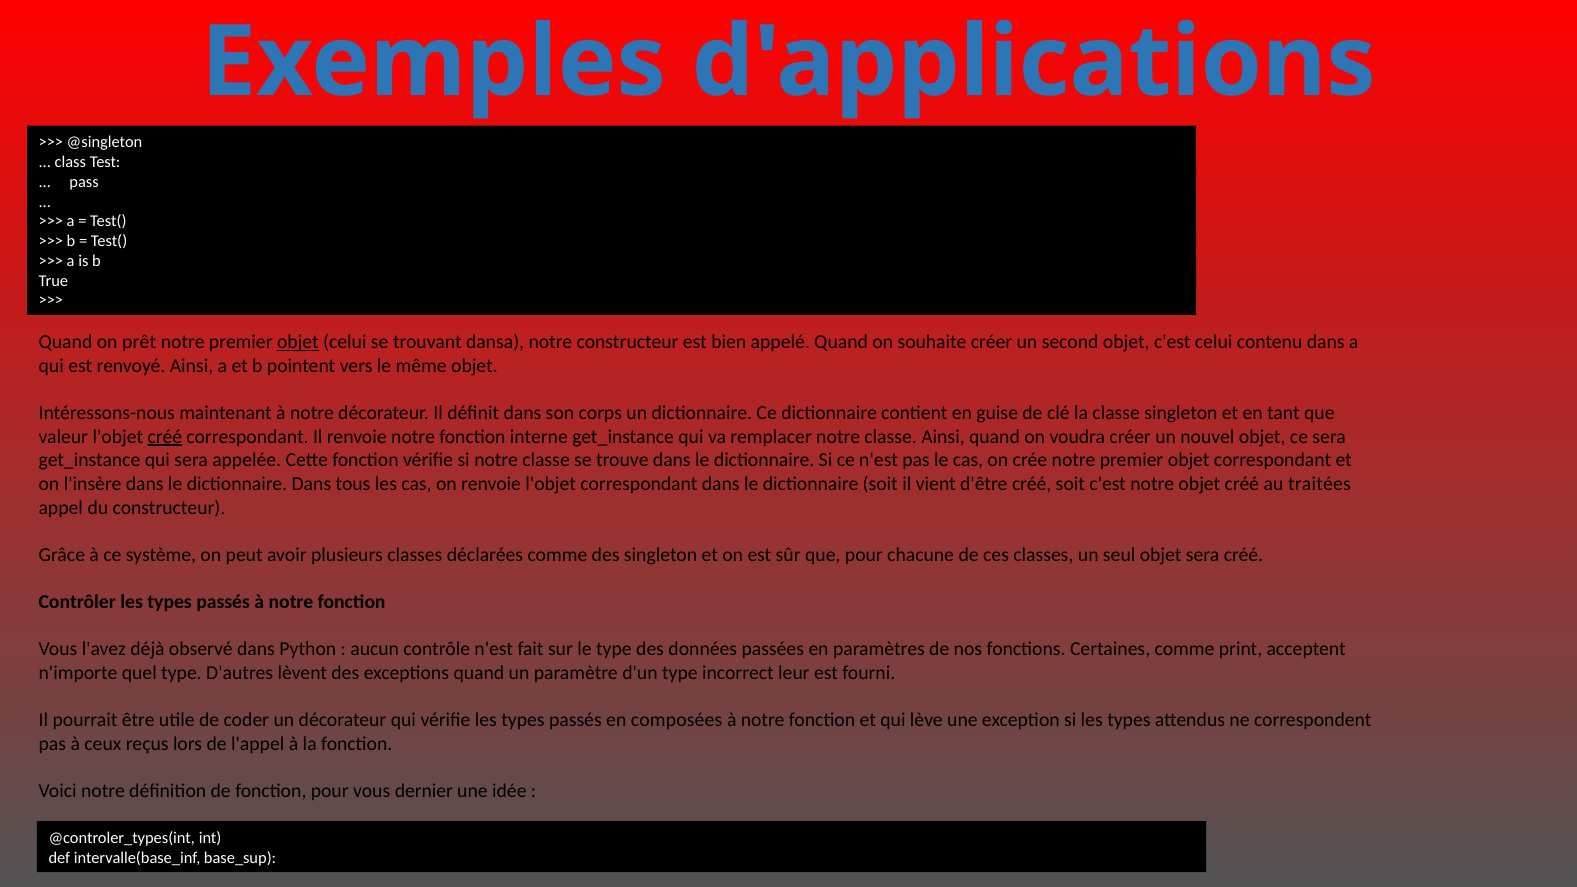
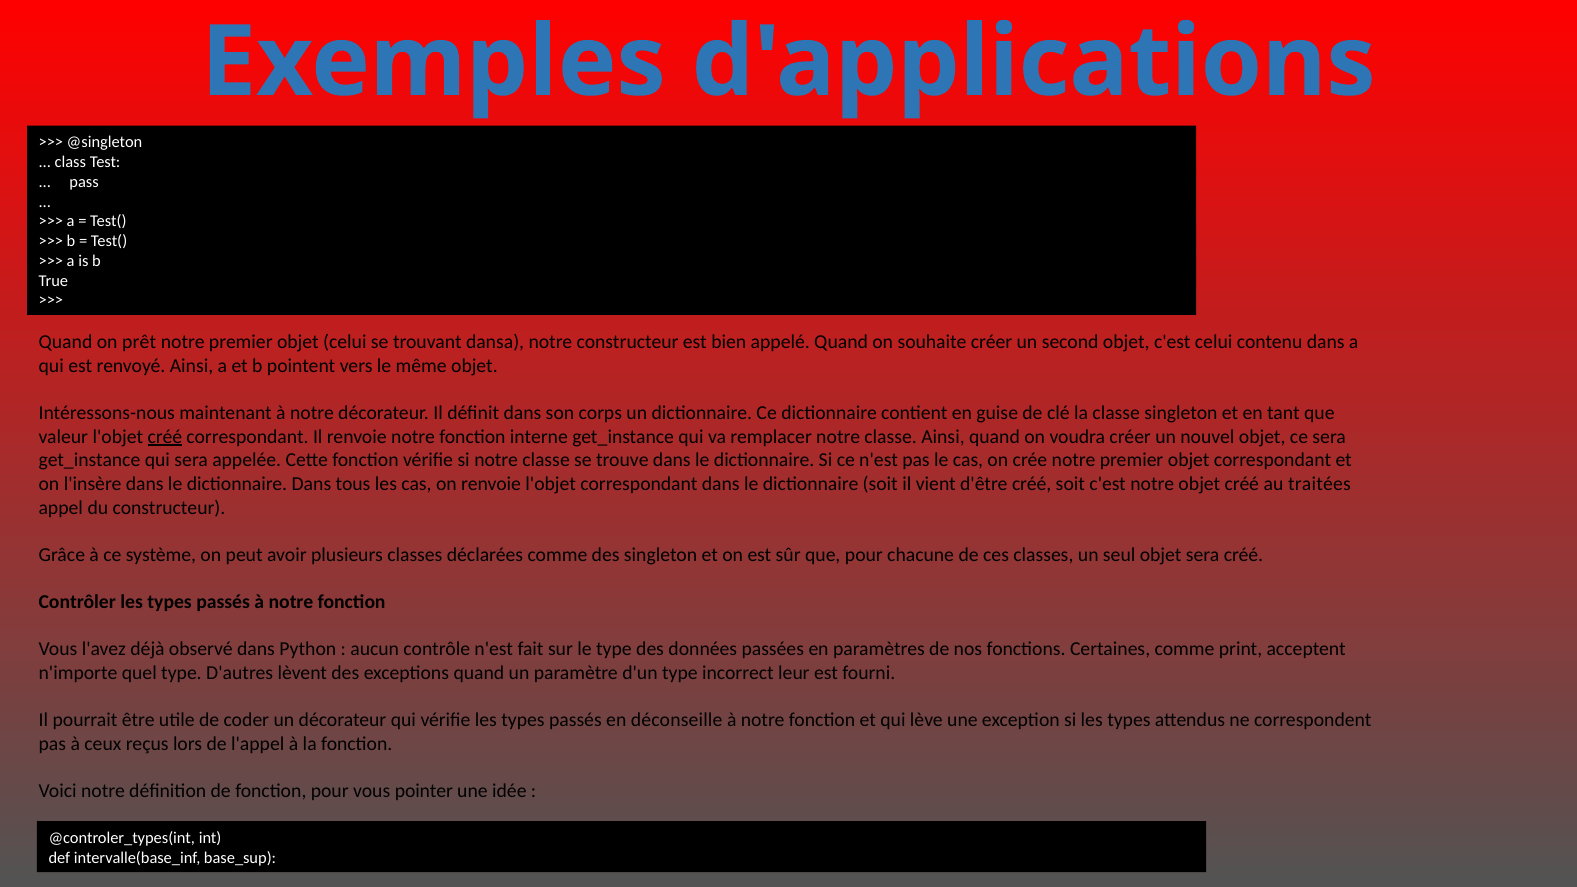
objet underline: present -> none (298, 342)
composées: composées -> déconseille (677, 720)
dernier: dernier -> pointer (424, 791)
